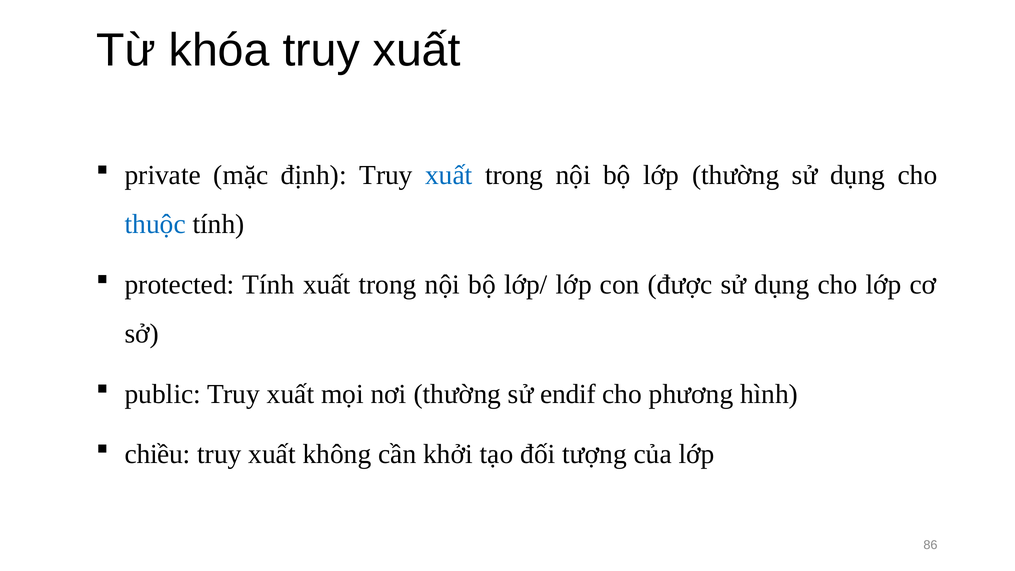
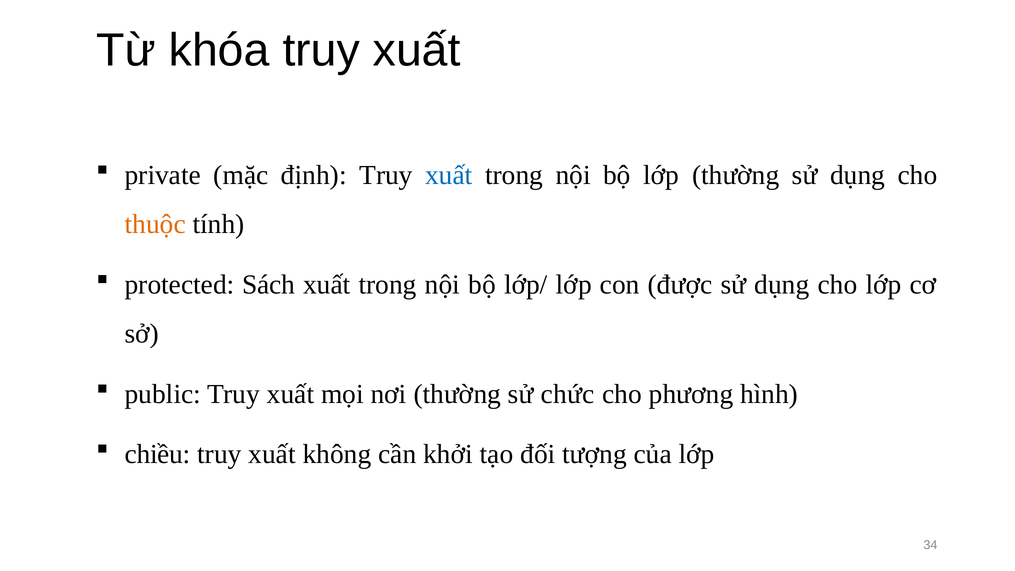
thuộc colour: blue -> orange (155, 224)
protected Tính: Tính -> Sách (269, 284)
endif: endif -> chức (568, 394)
86: 86 -> 34 (931, 545)
